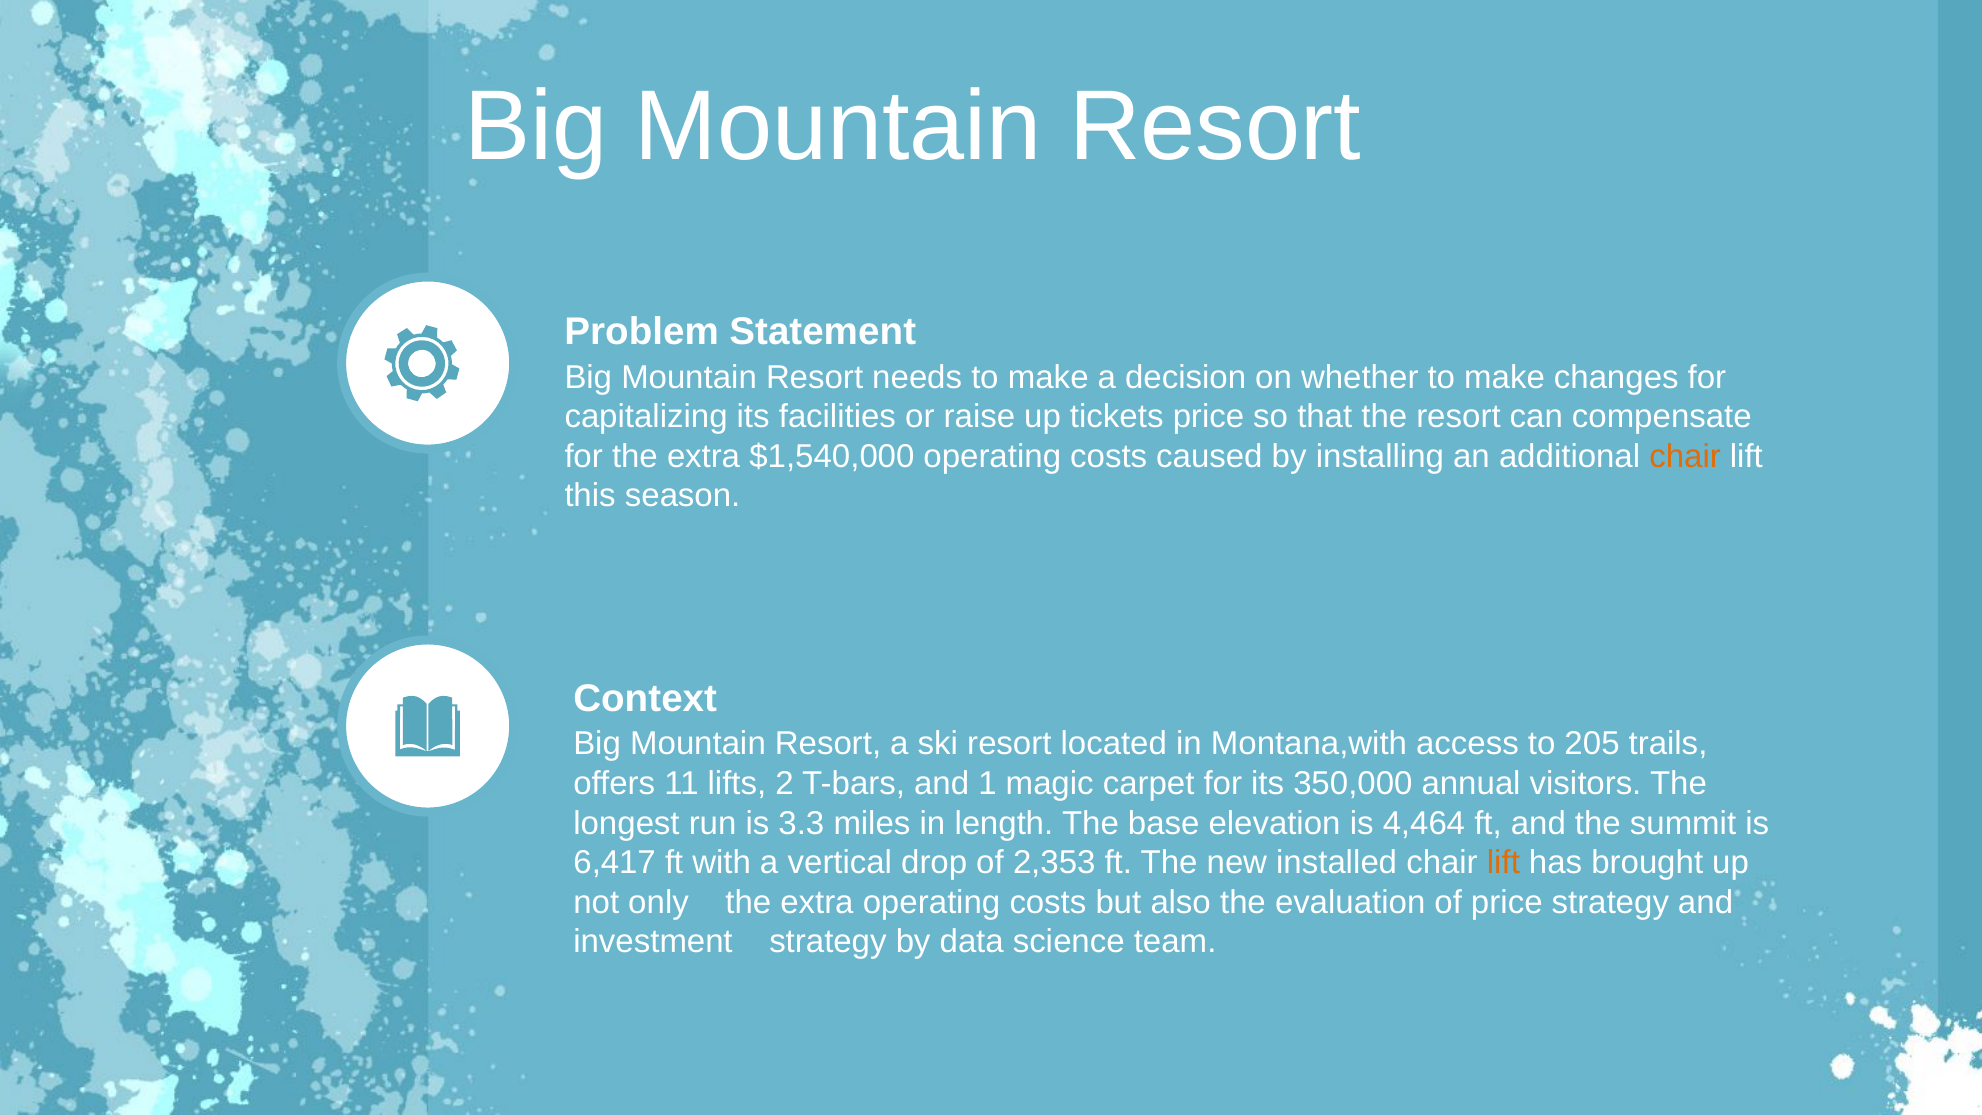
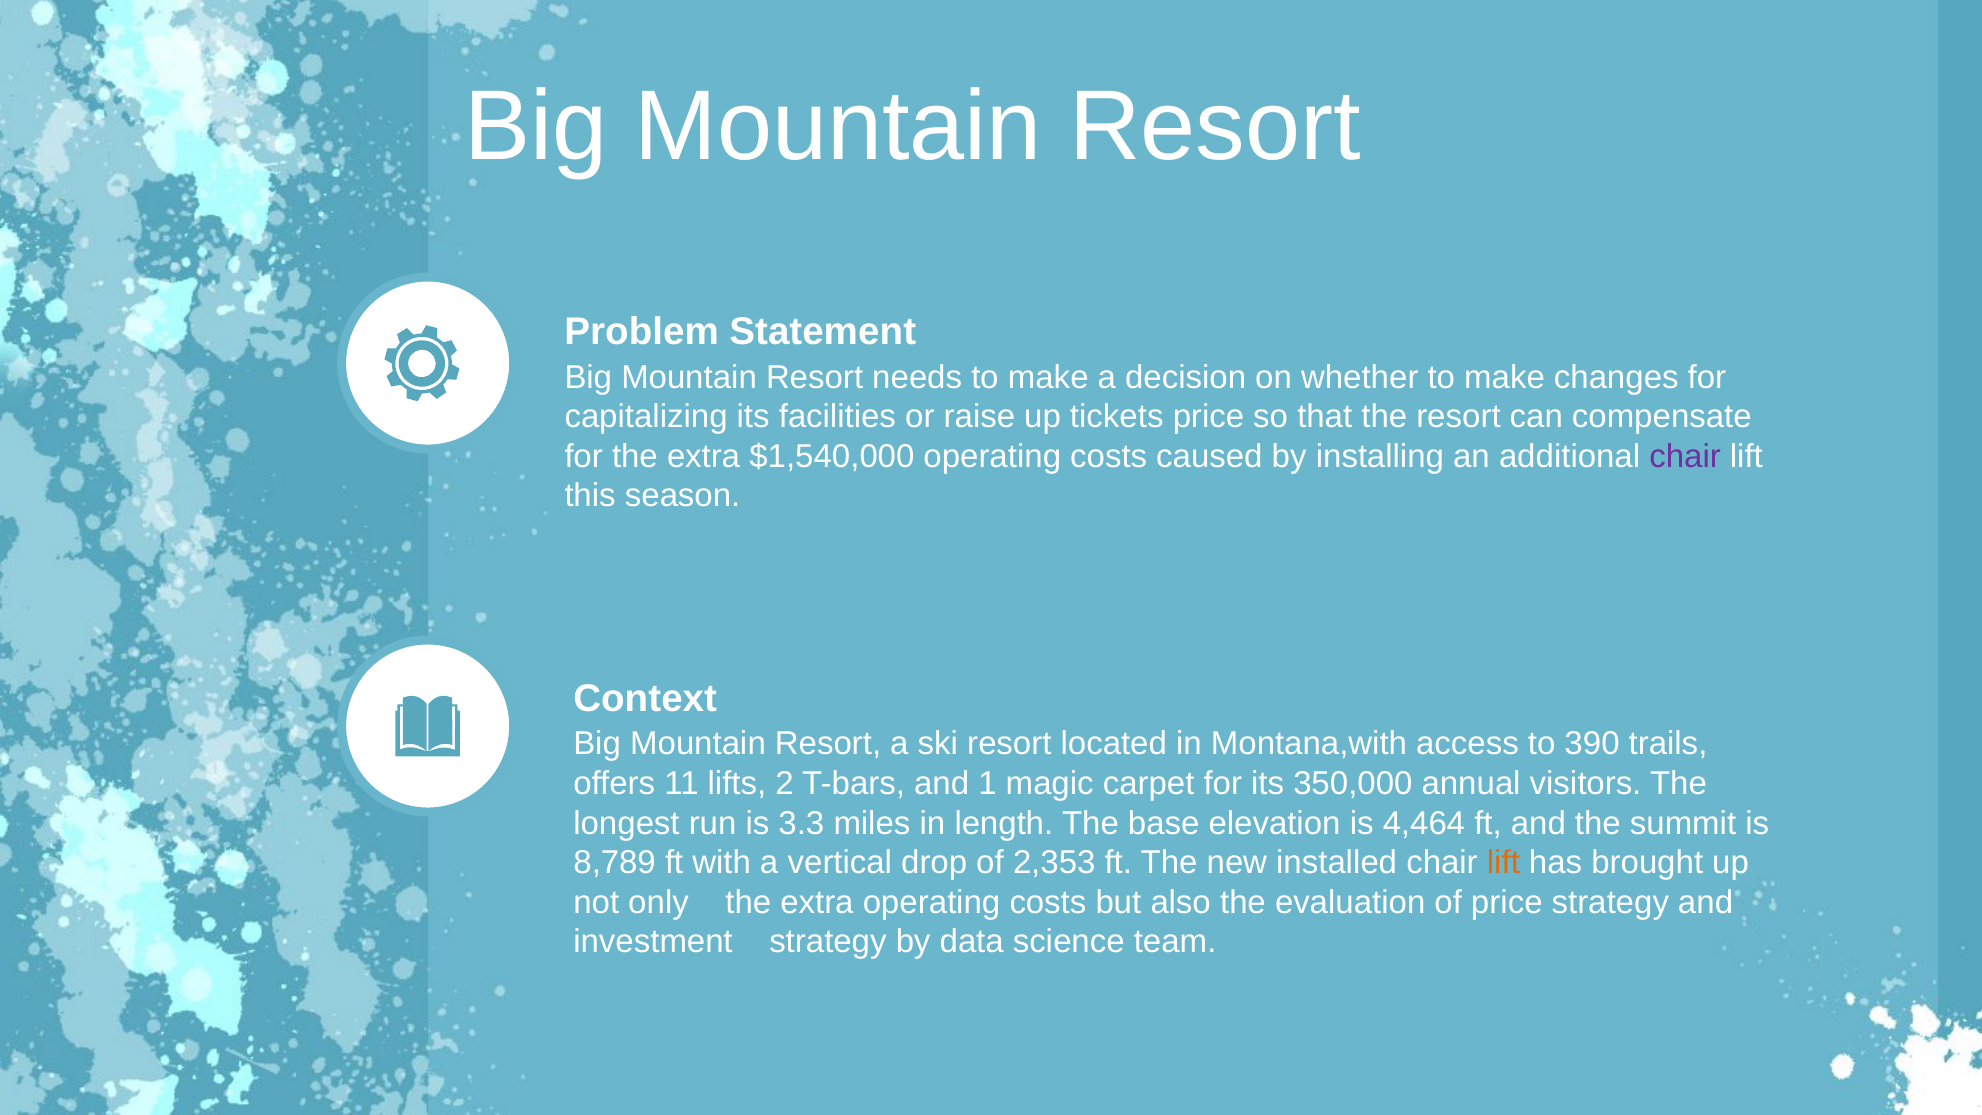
chair colour: orange -> purple (1685, 456)
205: 205 -> 390 (1592, 744)
6,417: 6,417 -> 8,789 (615, 863)
